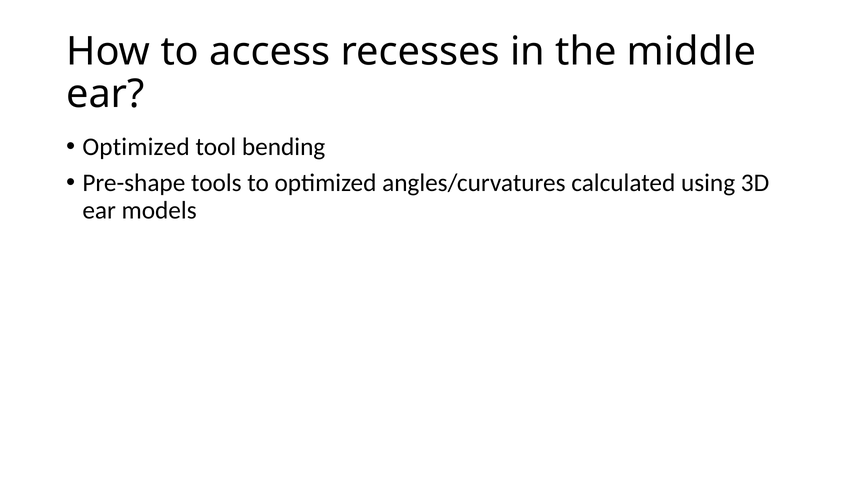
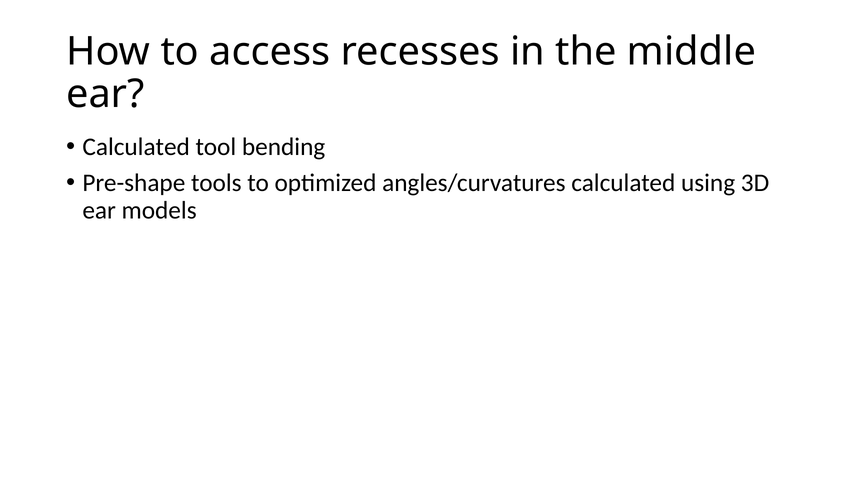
Optimized: Optimized -> Calculated (136, 147)
